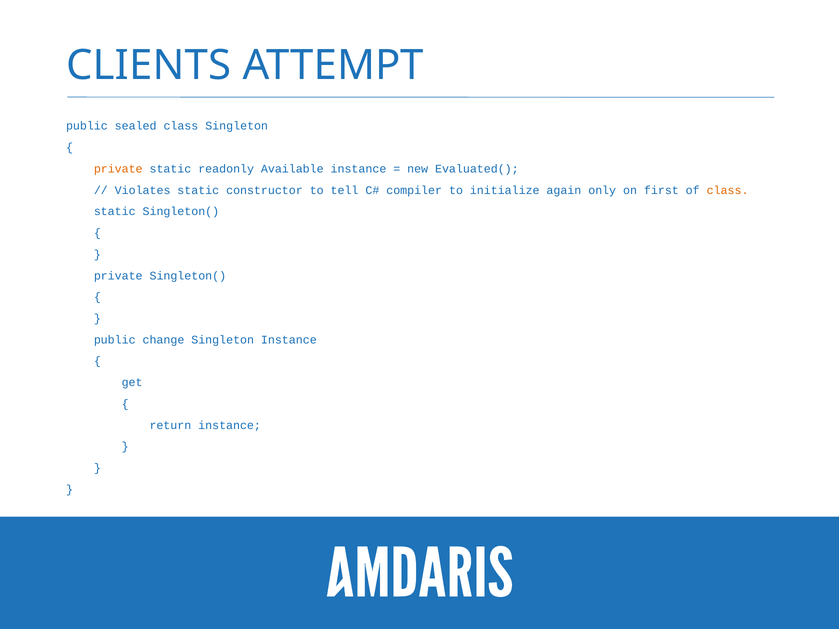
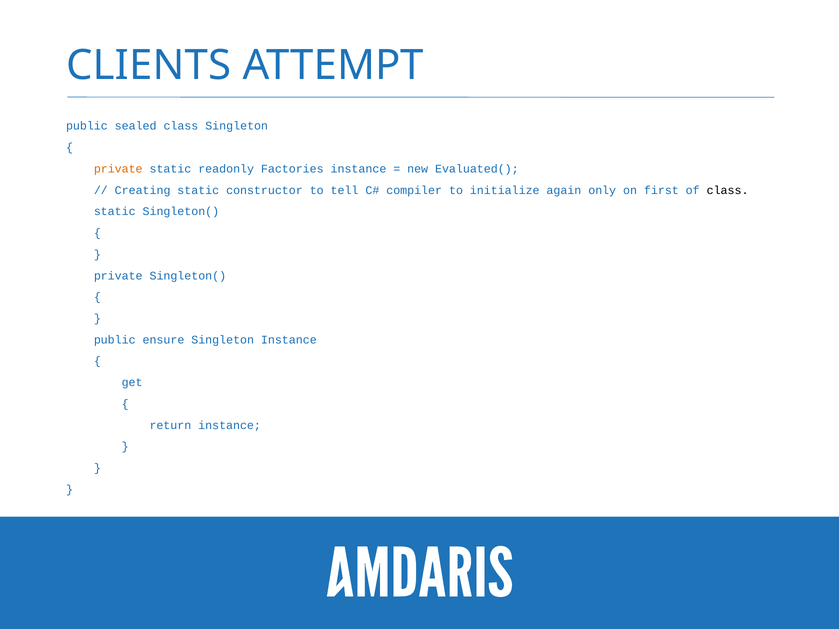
Available: Available -> Factories (292, 169)
Violates: Violates -> Creating (143, 190)
class colour: orange -> black (728, 190)
change: change -> ensure (163, 340)
